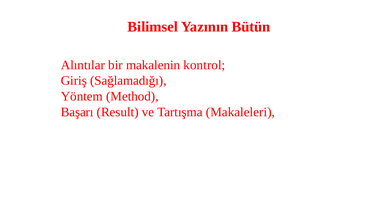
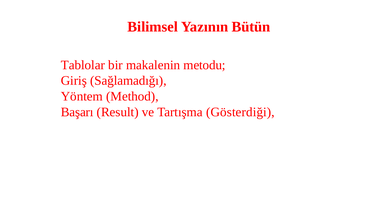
Alıntılar: Alıntılar -> Tablolar (83, 65)
kontrol: kontrol -> metodu (205, 65)
Makaleleri: Makaleleri -> Gösterdiği (240, 112)
